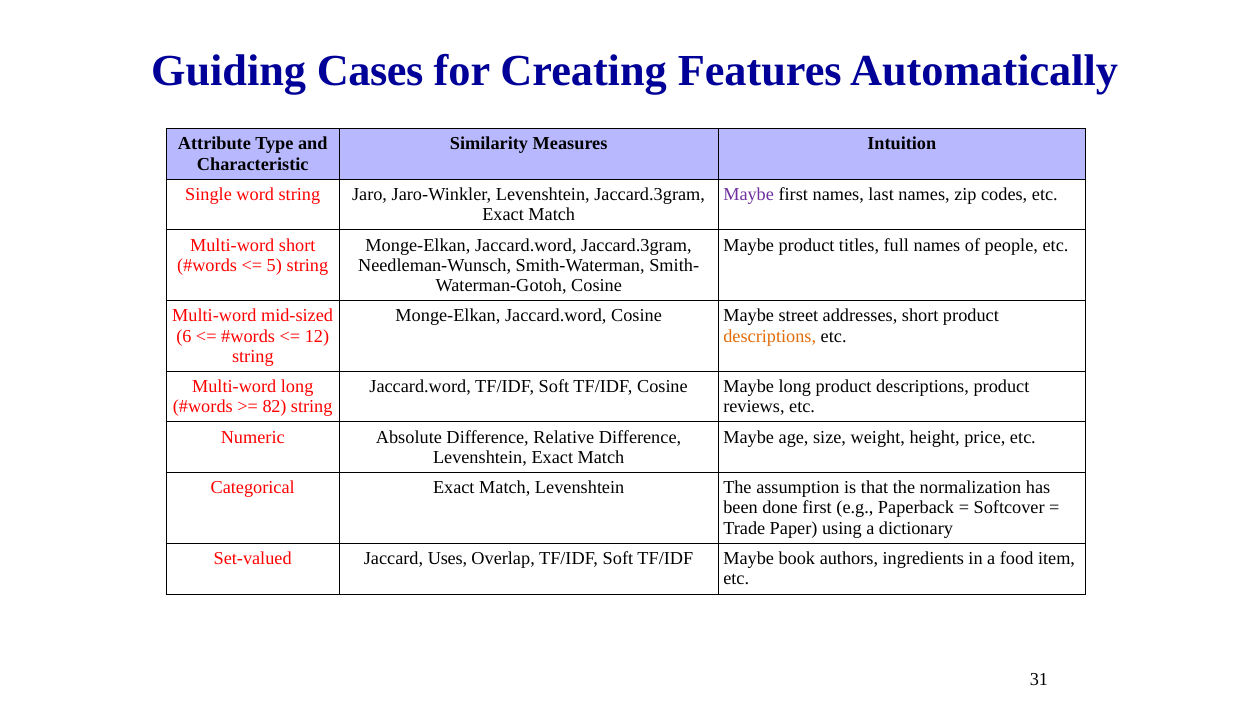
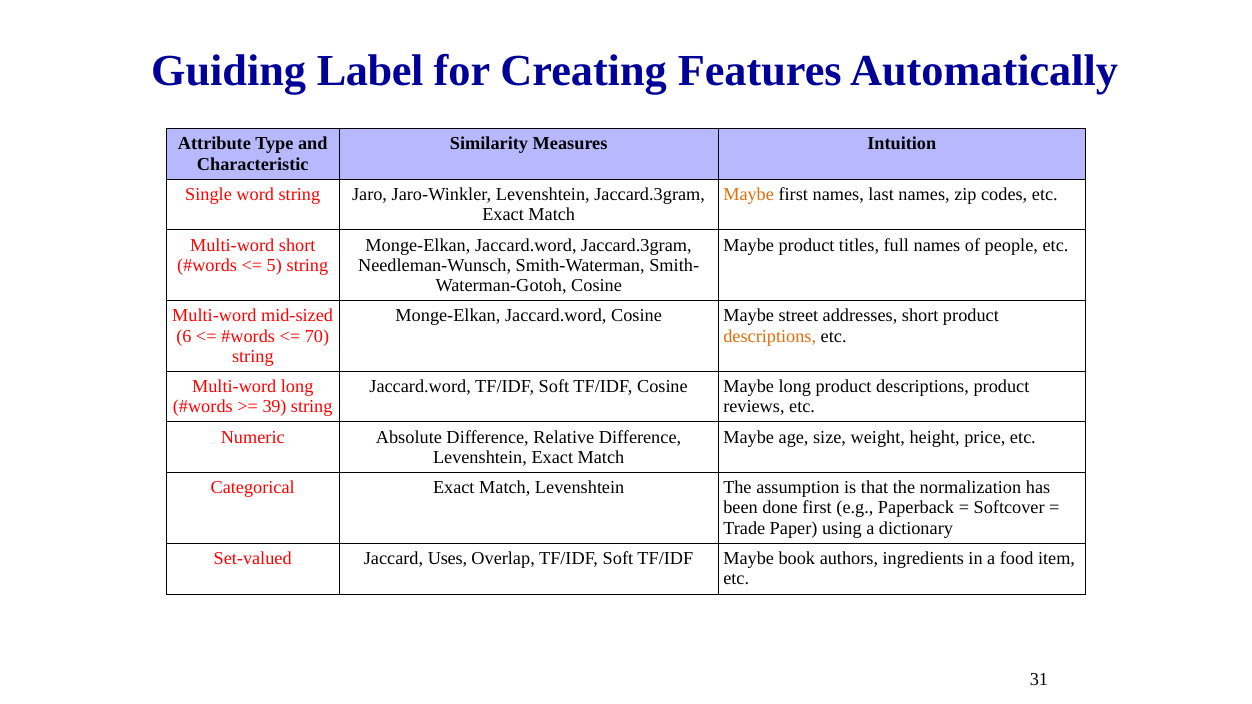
Cases: Cases -> Label (370, 71)
Maybe colour: purple -> orange (749, 195)
12: 12 -> 70 (317, 336)
82: 82 -> 39 (275, 407)
